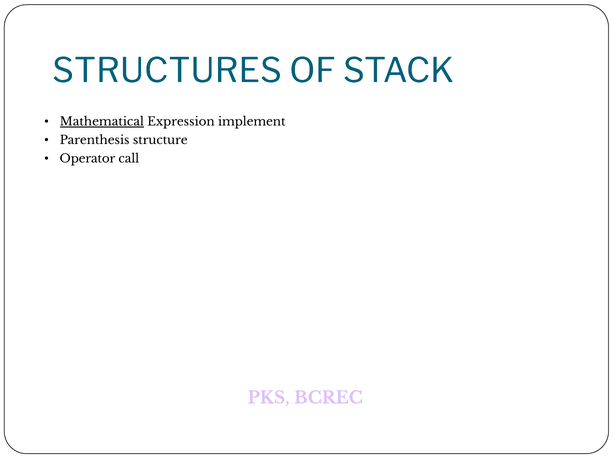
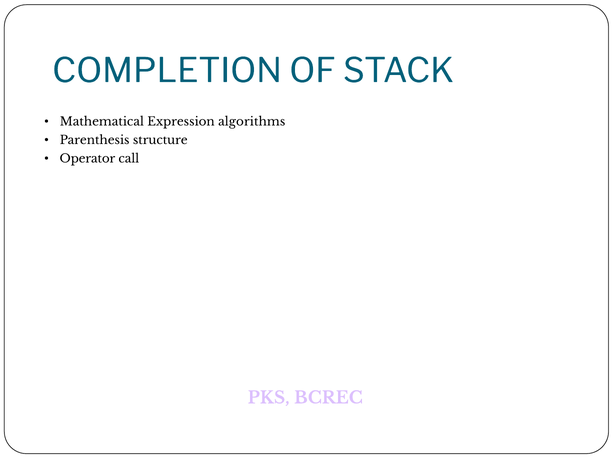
STRUCTURES: STRUCTURES -> COMPLETION (167, 71)
Mathematical underline: present -> none (102, 122)
implement: implement -> algorithms (252, 122)
